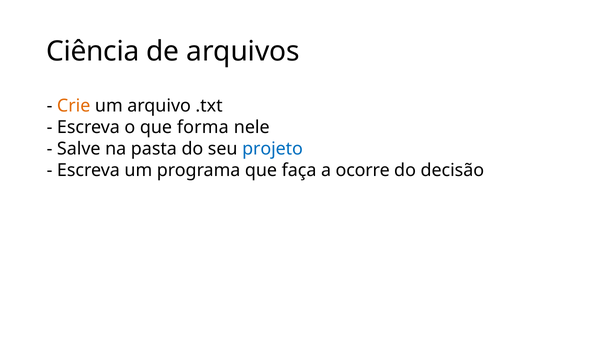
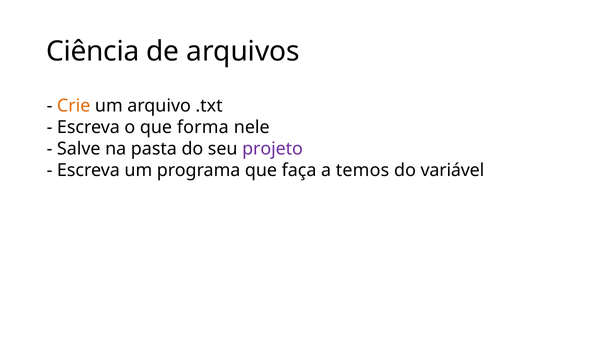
projeto colour: blue -> purple (273, 149)
ocorre: ocorre -> temos (363, 170)
decisão: decisão -> variável (452, 170)
